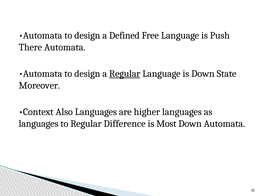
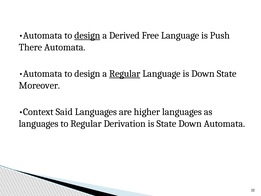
design underline: none -> present (87, 35)
Defined: Defined -> Derived (124, 35)
Also: Also -> Said (64, 112)
Difference: Difference -> Derivation (125, 123)
is Most: Most -> State (166, 123)
